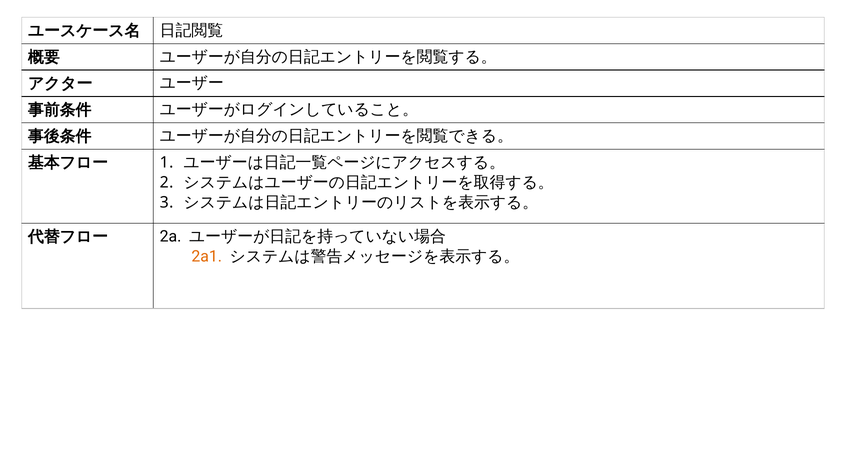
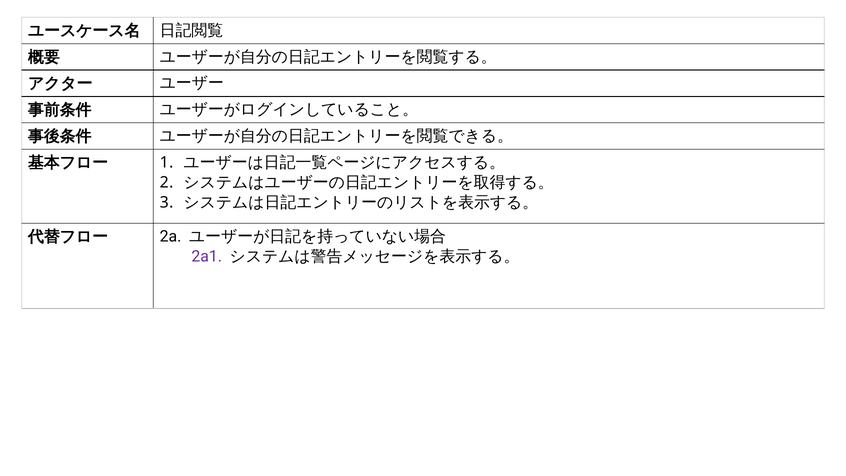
2a1 colour: orange -> purple (207, 256)
